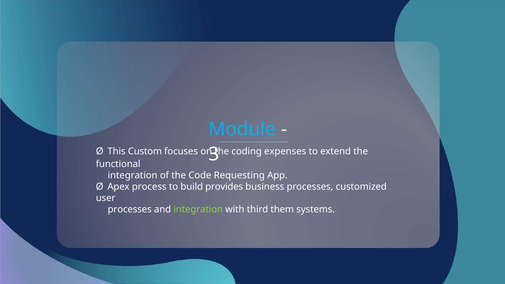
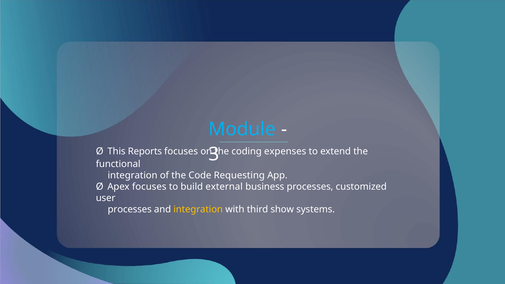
Custom: Custom -> Reports (145, 151)
Apex process: process -> focuses (149, 187)
provides: provides -> external (224, 187)
integration colour: light green -> yellow (198, 210)
them: them -> show (282, 210)
